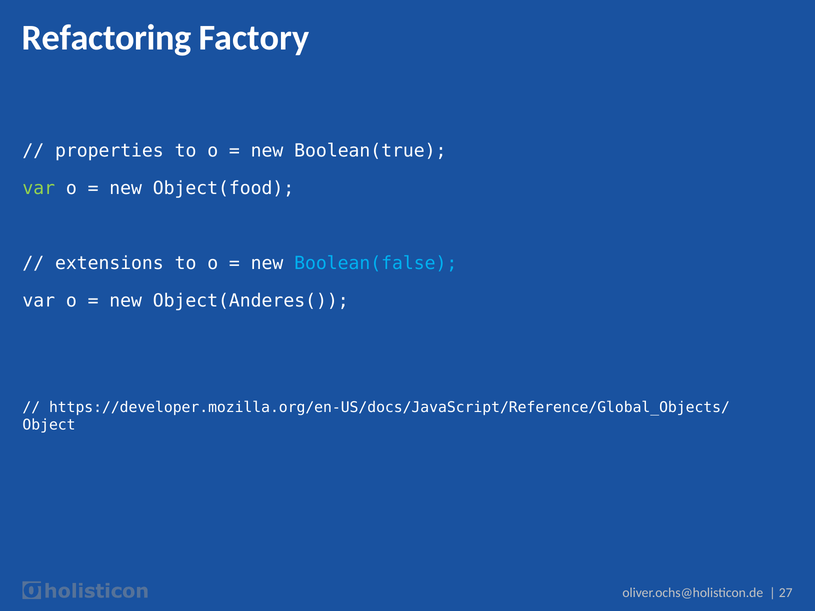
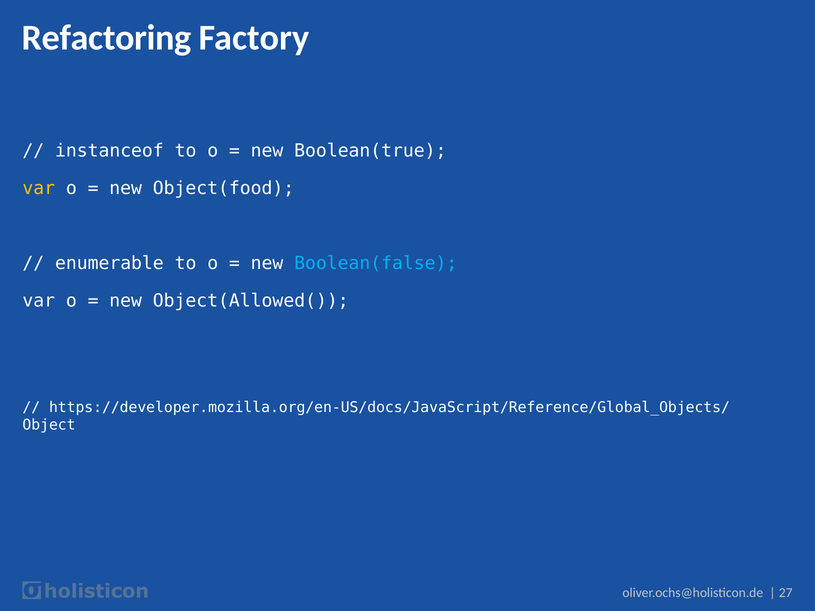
properties: properties -> instanceof (109, 151)
var colour: light green -> yellow (39, 188)
extensions: extensions -> enumerable (109, 264)
Object(Anderes(: Object(Anderes( -> Object(Allowed( (251, 301)
